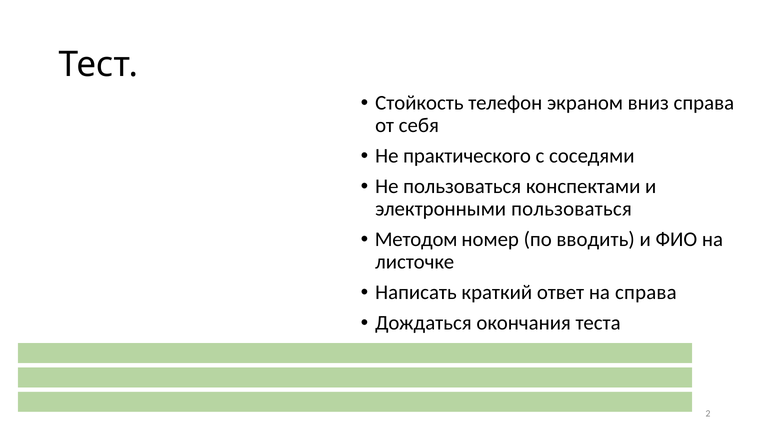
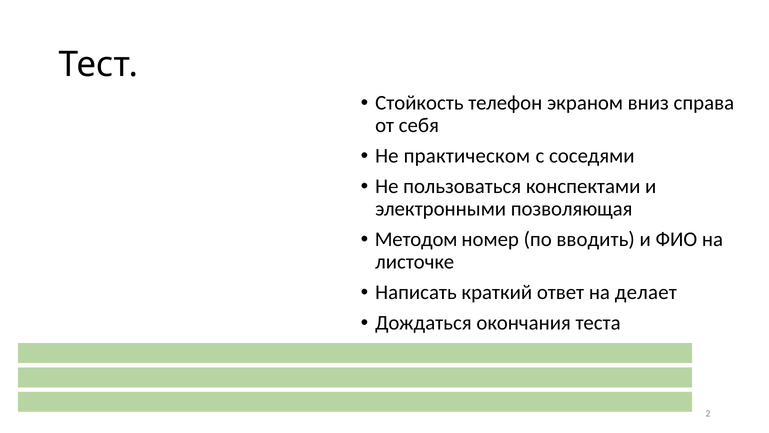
практического: практического -> практическом (467, 156)
электронными пользоваться: пользоваться -> позволяющая (572, 209)
на справа: справа -> делает (646, 292)
